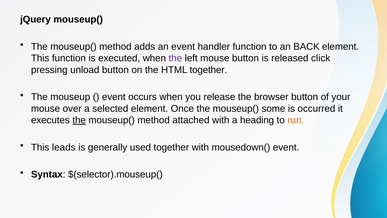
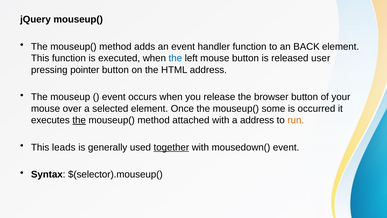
the colour: purple -> blue (175, 58)
click: click -> user (321, 58)
unload: unload -> pointer (85, 70)
HTML together: together -> address (208, 70)
a heading: heading -> address (257, 120)
together underline: none -> present (171, 147)
